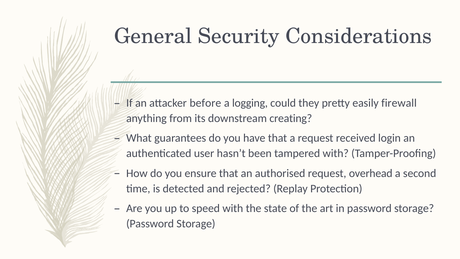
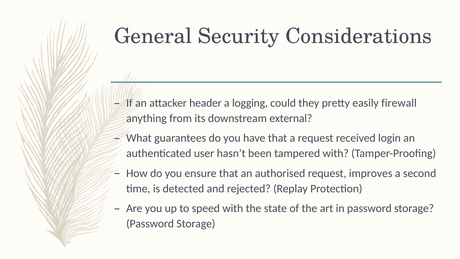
before: before -> header (206, 103)
creating: creating -> external (291, 118)
overhead: overhead -> improves (371, 173)
